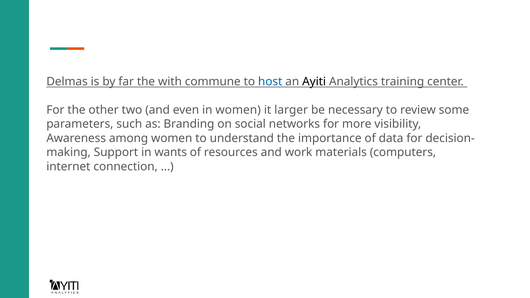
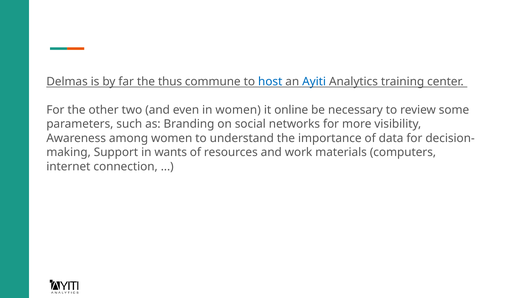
with: with -> thus (170, 82)
Ayiti colour: black -> blue (314, 82)
larger: larger -> online (291, 110)
